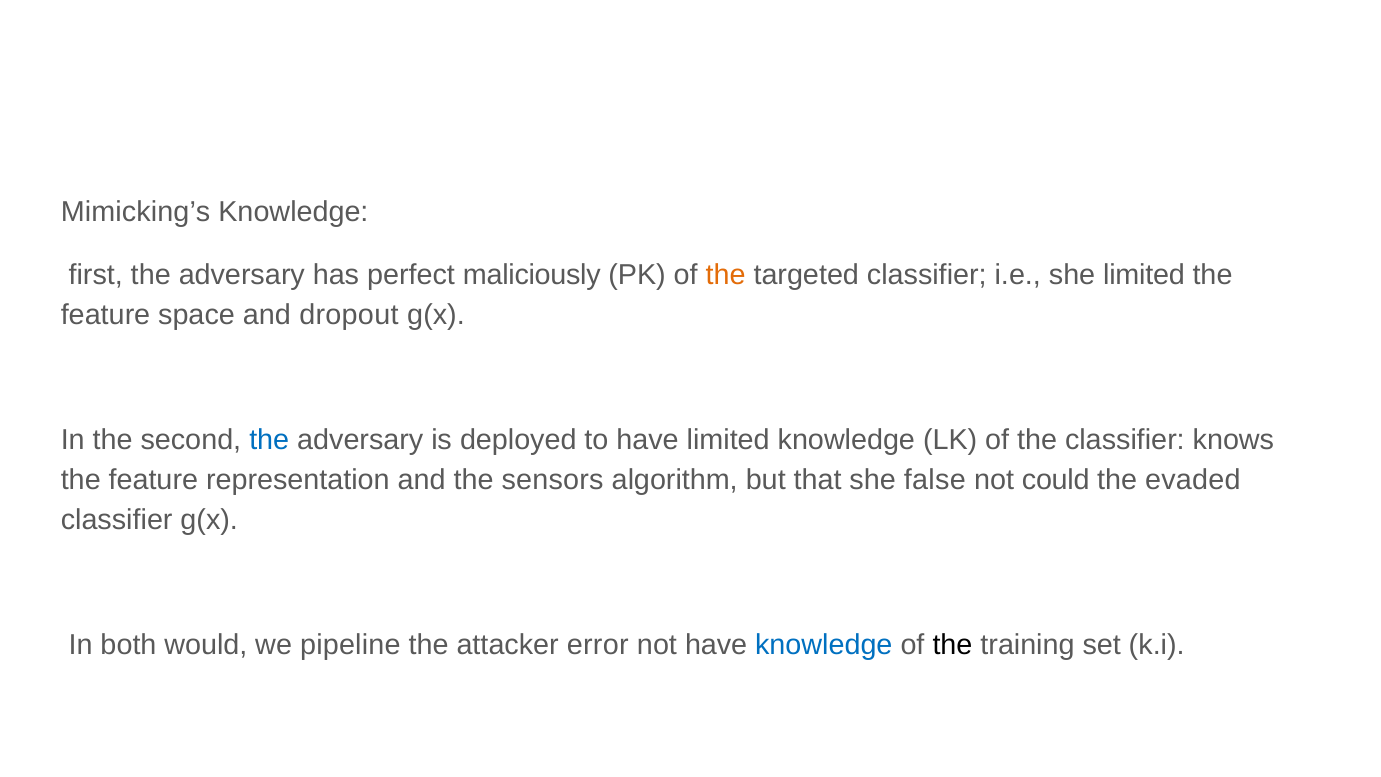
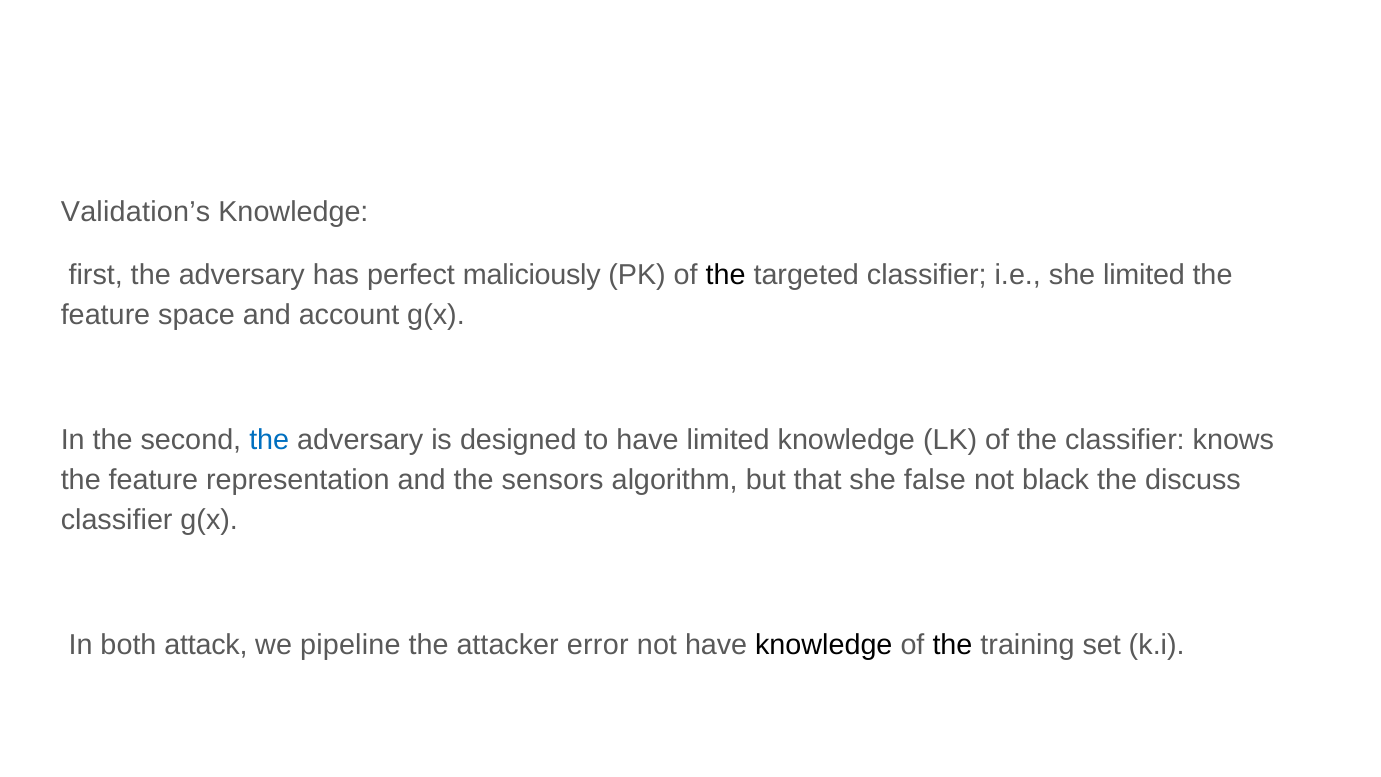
Mimicking’s: Mimicking’s -> Validation’s (136, 212)
the colour: orange -> black (726, 275)
dropout: dropout -> account (349, 315)
deployed: deployed -> designed (518, 440)
could: could -> black (1056, 480)
evaded: evaded -> discuss (1193, 480)
would: would -> attack (206, 645)
knowledge colour: blue -> black (824, 645)
